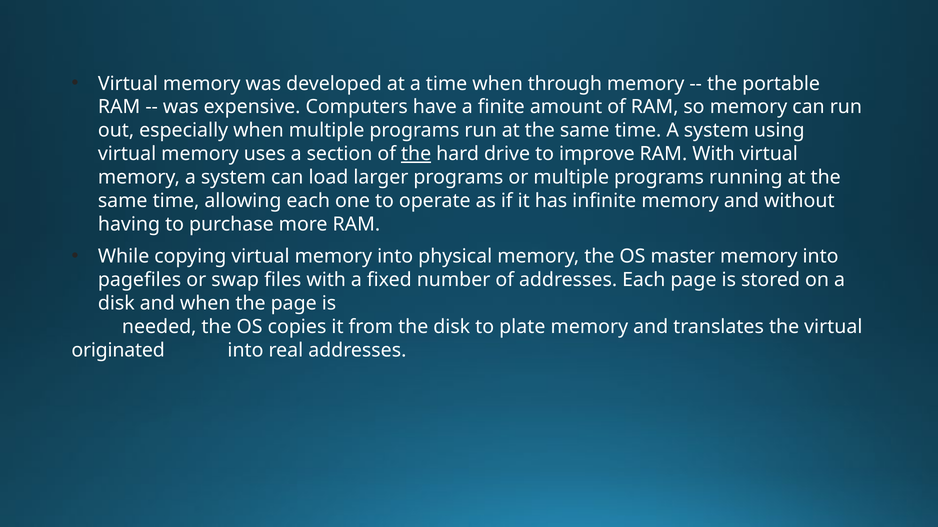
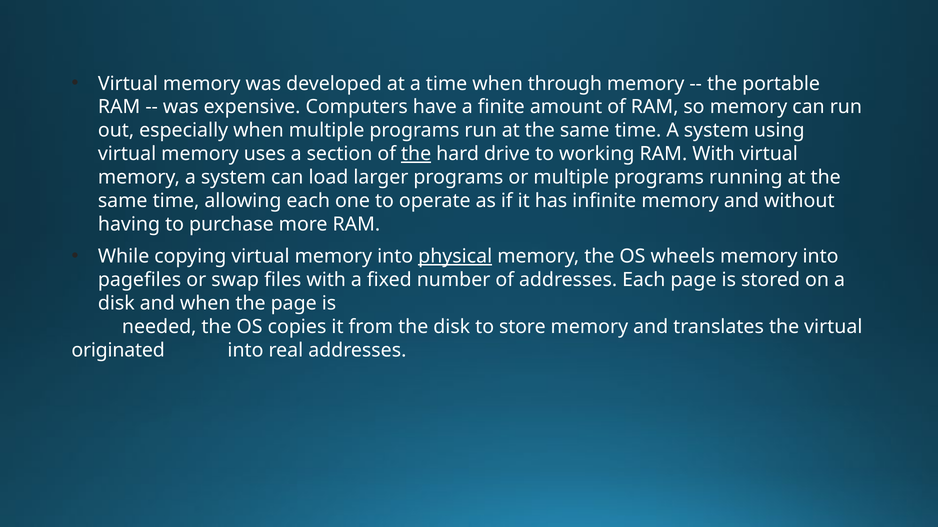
improve: improve -> working (597, 154)
physical underline: none -> present (455, 257)
master: master -> wheels (683, 257)
plate: plate -> store (522, 327)
